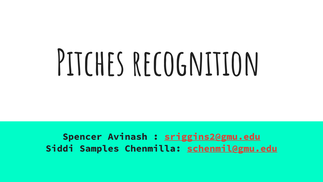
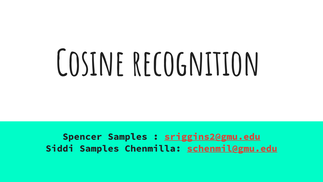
Pitches: Pitches -> Cosine (90, 64)
Spencer Avinash: Avinash -> Samples (128, 136)
